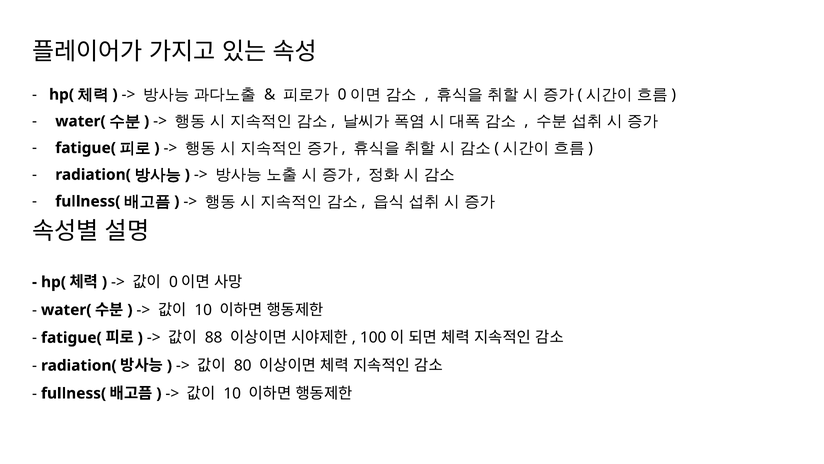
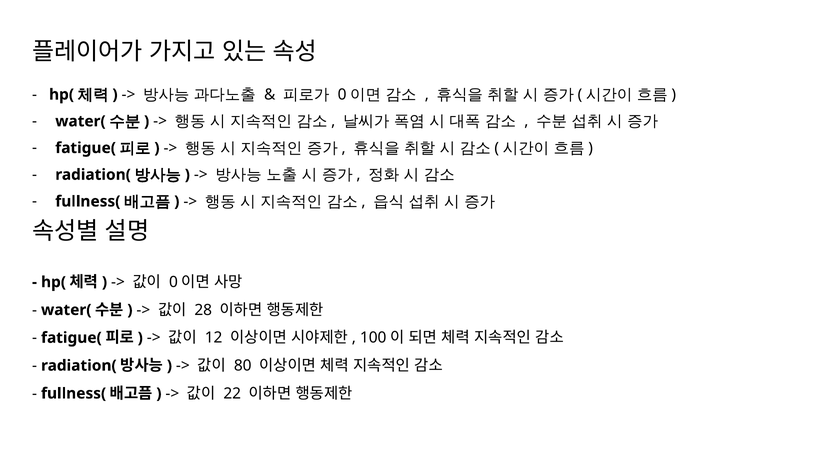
10: 10 -> 28 (203, 310)
88: 88 -> 12 (214, 337)
10: 10 -> 22 (232, 393)
